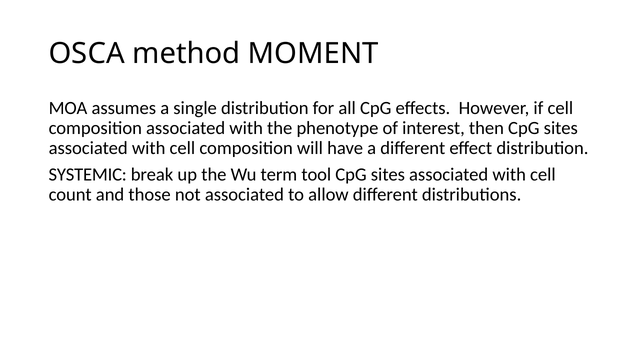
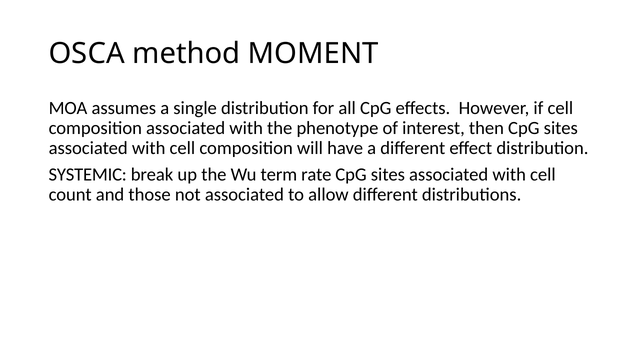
tool: tool -> rate (316, 175)
